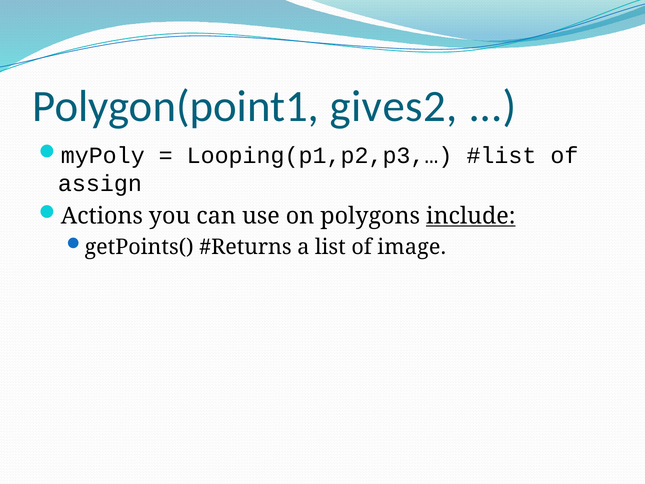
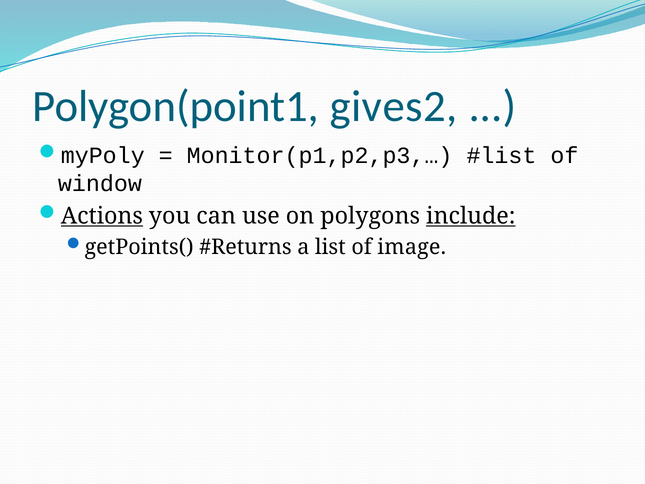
Looping(p1,p2,p3,…: Looping(p1,p2,p3,… -> Monitor(p1,p2,p3,… (320, 155)
assign: assign -> window (100, 183)
Actions underline: none -> present (102, 216)
